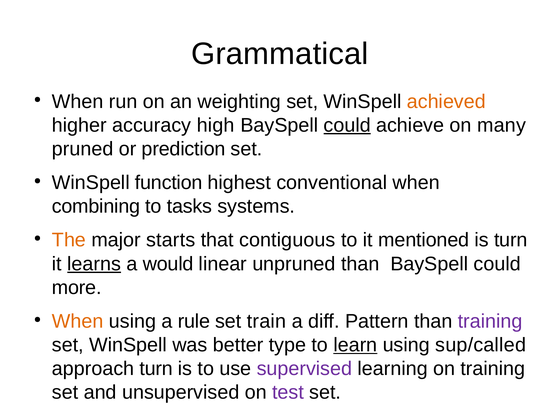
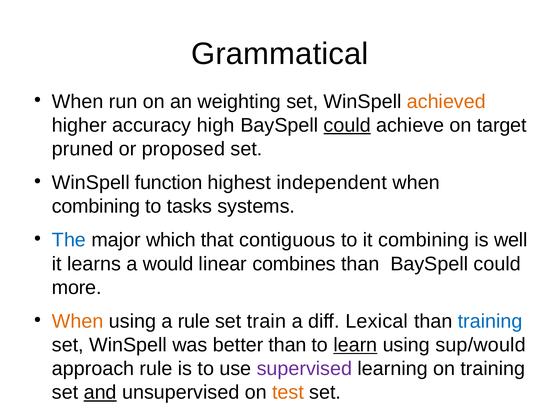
many: many -> target (502, 125)
prediction: prediction -> proposed (183, 149)
conventional: conventional -> independent (332, 183)
The colour: orange -> blue (69, 240)
starts: starts -> which (171, 240)
it mentioned: mentioned -> combining (424, 240)
is turn: turn -> well (511, 240)
learns underline: present -> none (94, 264)
unpruned: unpruned -> combines (294, 264)
Pattern: Pattern -> Lexical (377, 321)
training colour: purple -> blue (490, 321)
better type: type -> than (288, 345)
sup/called: sup/called -> sup/would (481, 345)
approach turn: turn -> rule (156, 369)
and underline: none -> present (100, 392)
test colour: purple -> orange (288, 392)
